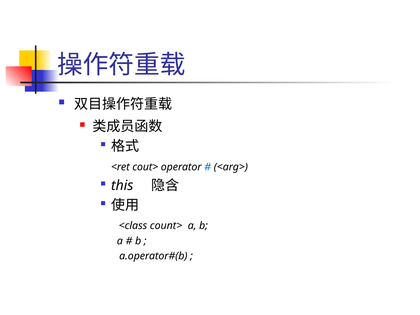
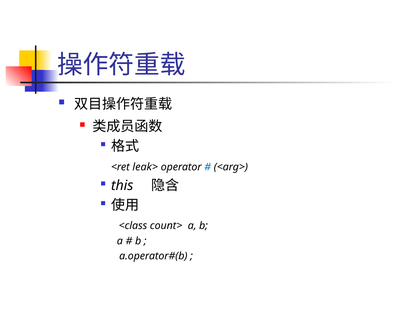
cout>: cout> -> leak> (145, 167)
